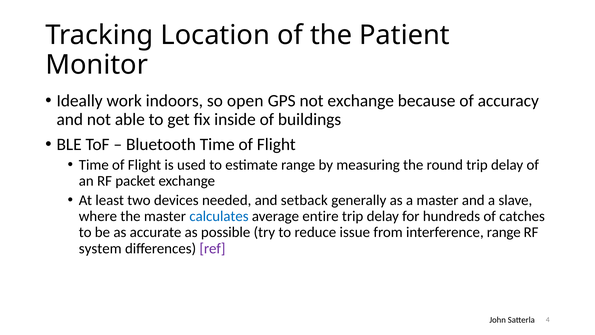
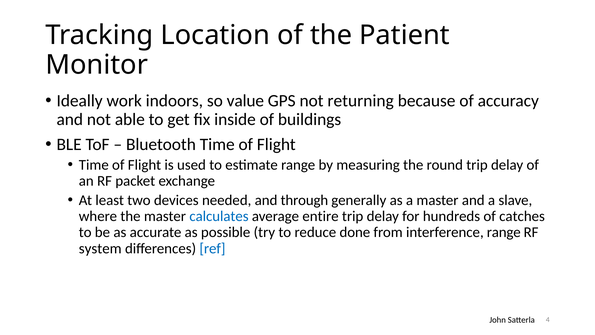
open: open -> value (245, 101)
not exchange: exchange -> returning (361, 101)
setback: setback -> through (304, 200)
issue: issue -> done (355, 232)
ref colour: purple -> blue (212, 248)
